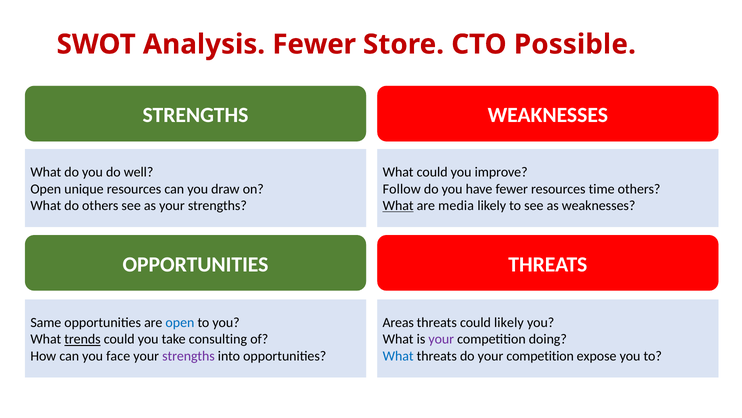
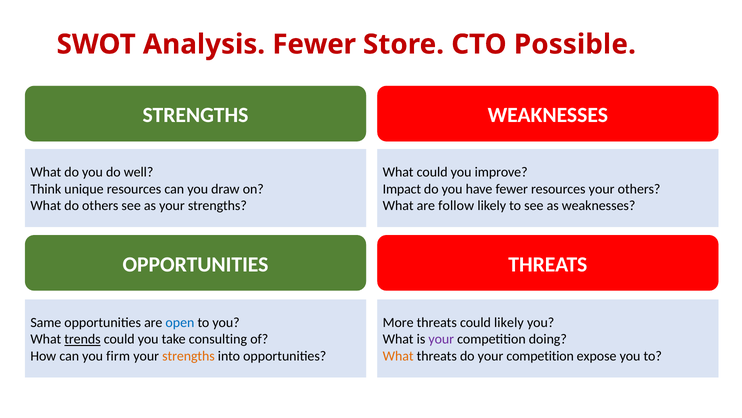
Open: Open -> Think (46, 189)
Follow: Follow -> Impact (402, 189)
resources time: time -> your (602, 189)
What underline: present -> none (398, 205)
media: media -> follow (456, 205)
Areas: Areas -> More (398, 322)
face: face -> firm (118, 356)
strengths colour: purple -> orange (188, 356)
What colour: blue -> orange (398, 356)
